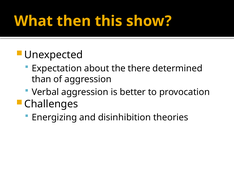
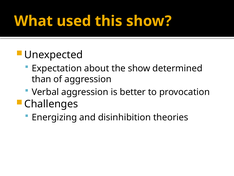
then: then -> used (74, 21)
the there: there -> show (139, 68)
